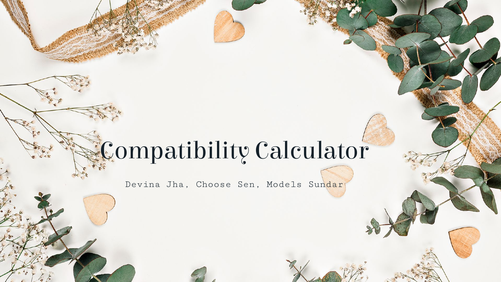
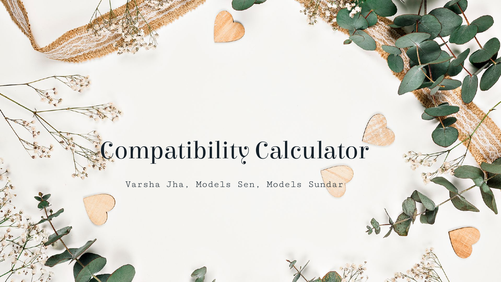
Devina: Devina -> Varsha (143, 184)
Jha Choose: Choose -> Models (214, 184)
